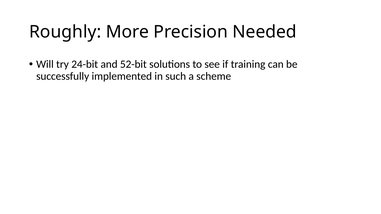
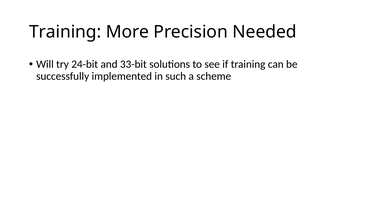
Roughly: Roughly -> Training (65, 32)
52-bit: 52-bit -> 33-bit (133, 64)
